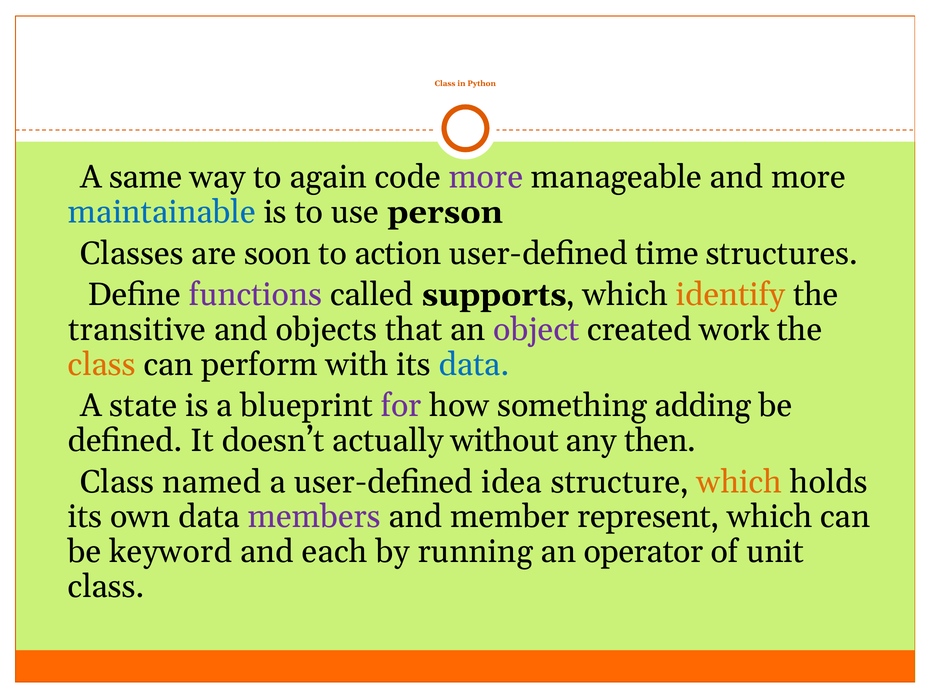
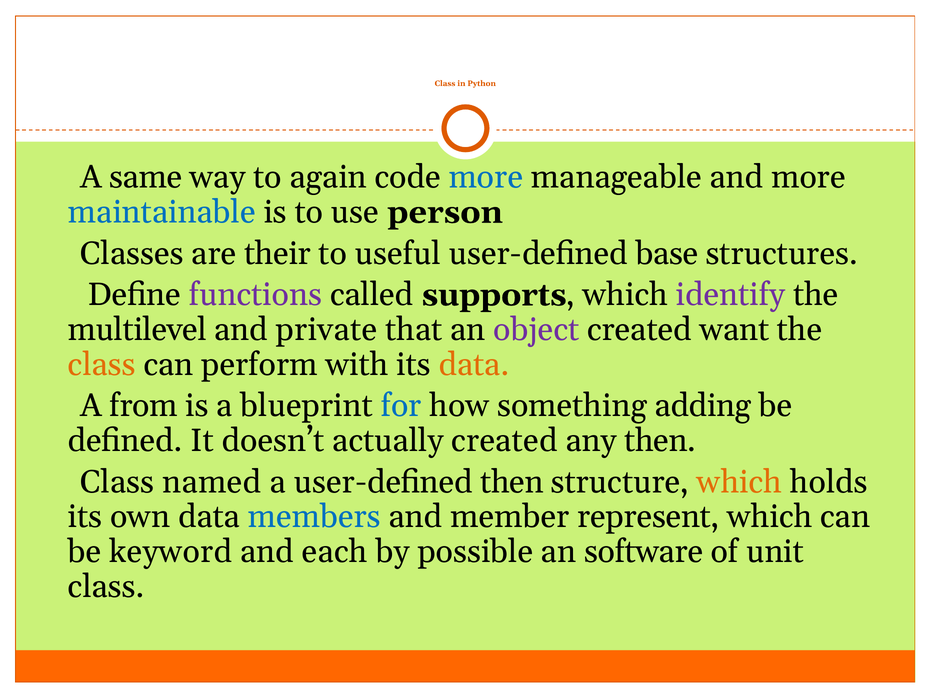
more colour: purple -> blue (486, 177)
soon: soon -> their (277, 254)
action: action -> useful (398, 254)
time: time -> base (667, 254)
identify colour: orange -> purple (730, 295)
transitive: transitive -> multilevel (137, 330)
objects: objects -> private (326, 330)
work: work -> want (734, 330)
data colour: blue -> orange (474, 365)
state: state -> from (144, 406)
for colour: purple -> blue (401, 406)
actually without: without -> created (504, 441)
user-defined idea: idea -> then (512, 482)
members colour: purple -> blue (314, 517)
running: running -> possible (475, 552)
operator: operator -> software (644, 552)
